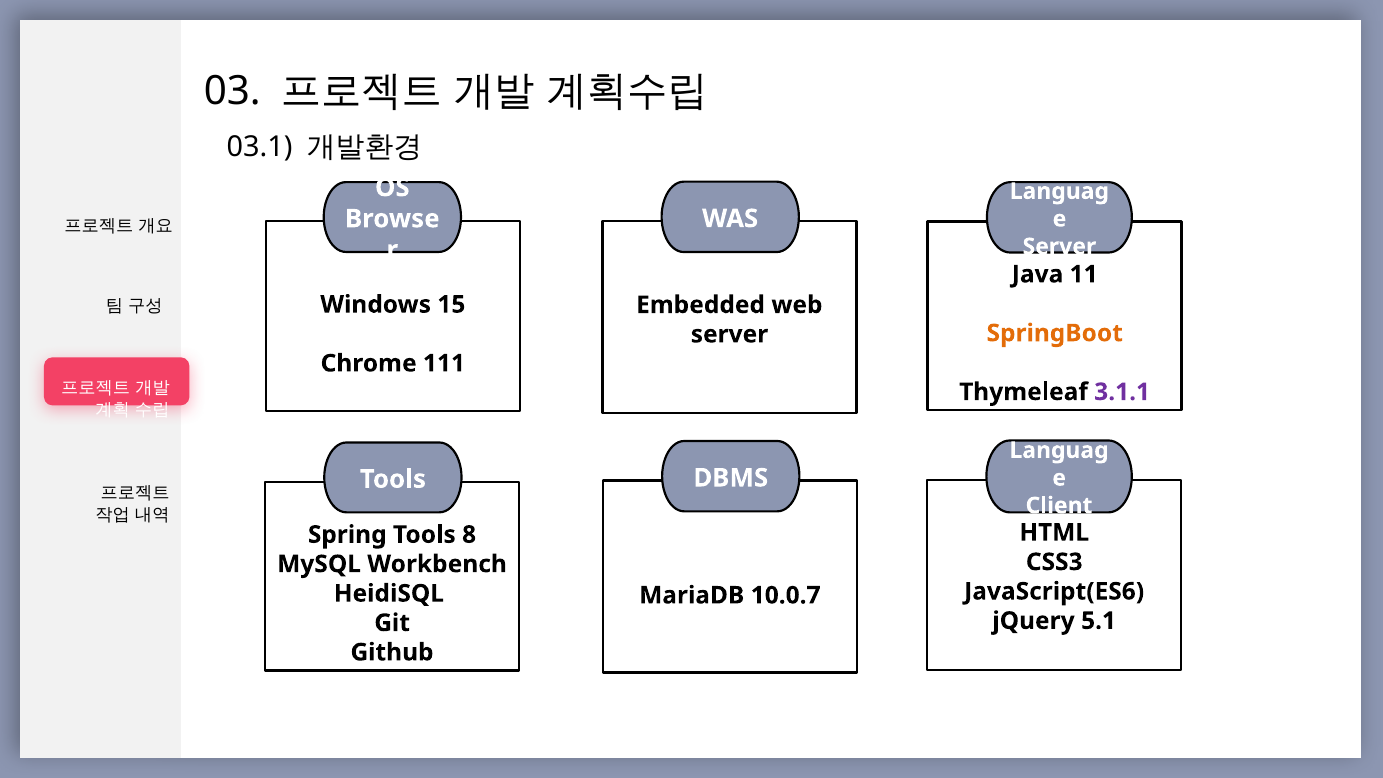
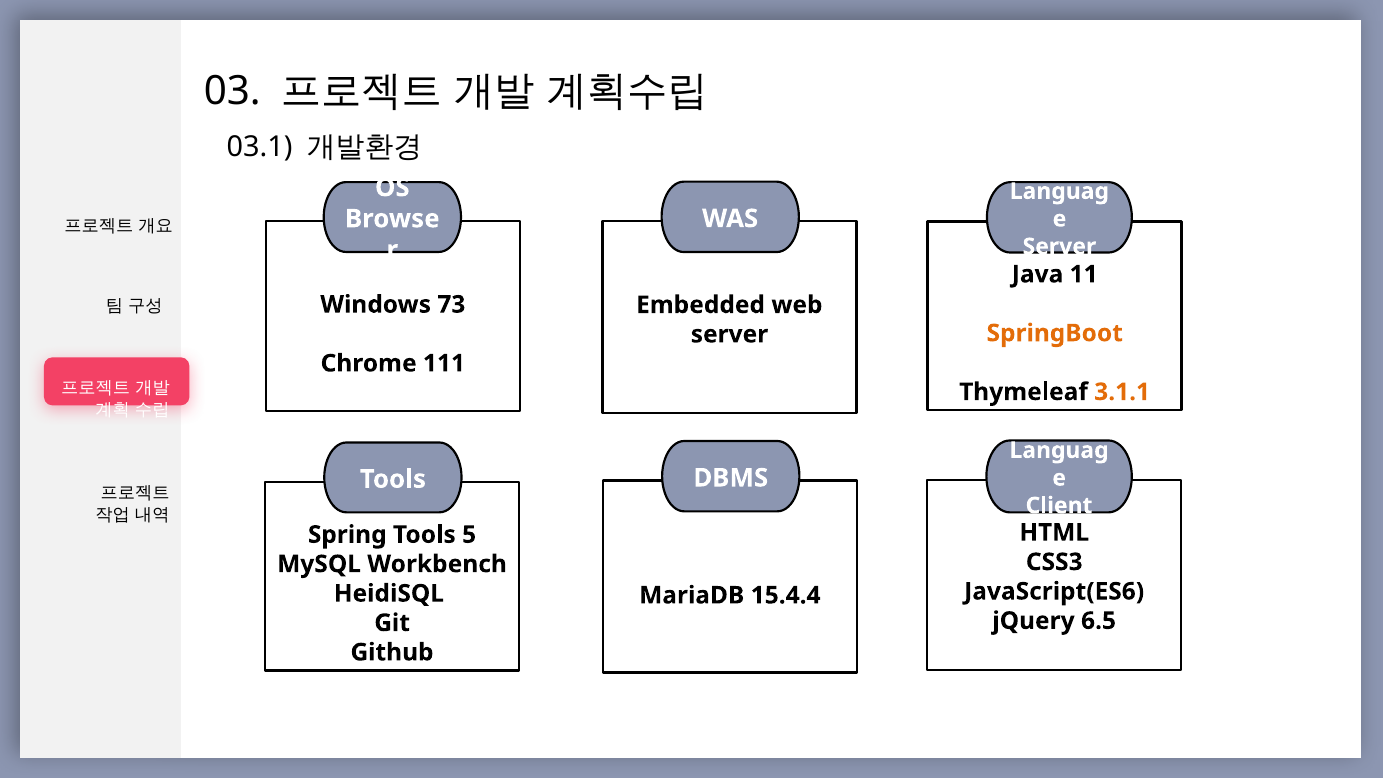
15: 15 -> 73 (451, 305)
3.1.1 colour: purple -> orange (1122, 392)
8: 8 -> 5 (469, 535)
10.0.7: 10.0.7 -> 15.4.4 (786, 595)
5.1: 5.1 -> 6.5 (1099, 621)
